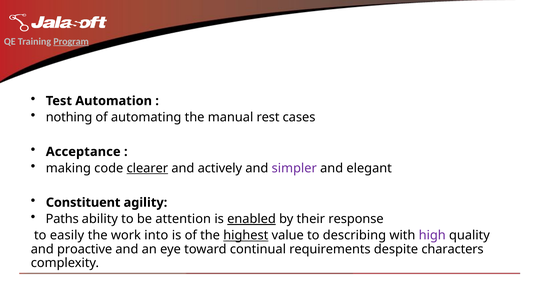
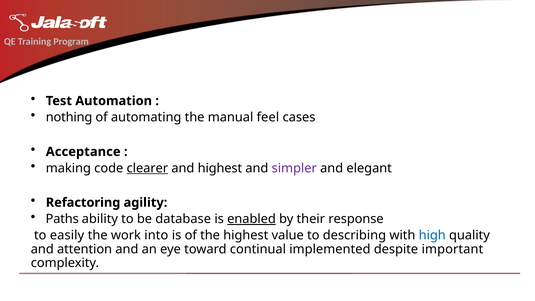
Program underline: present -> none (71, 41)
rest: rest -> feel (268, 117)
and actively: actively -> highest (220, 168)
Constituent: Constituent -> Refactoring (83, 203)
attention: attention -> database (183, 219)
highest underline: present -> none (246, 235)
high colour: purple -> blue (432, 235)
proactive: proactive -> attention (85, 249)
requirements: requirements -> implemented (330, 249)
characters: characters -> important (452, 249)
